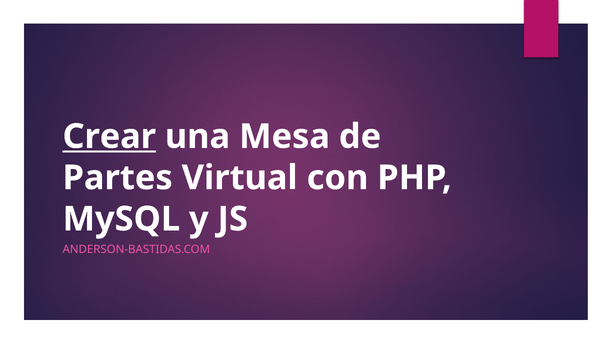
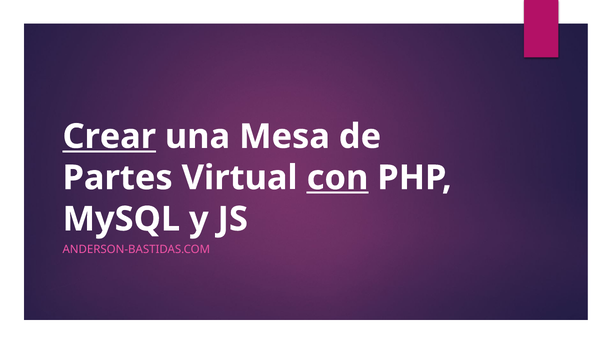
con underline: none -> present (338, 178)
